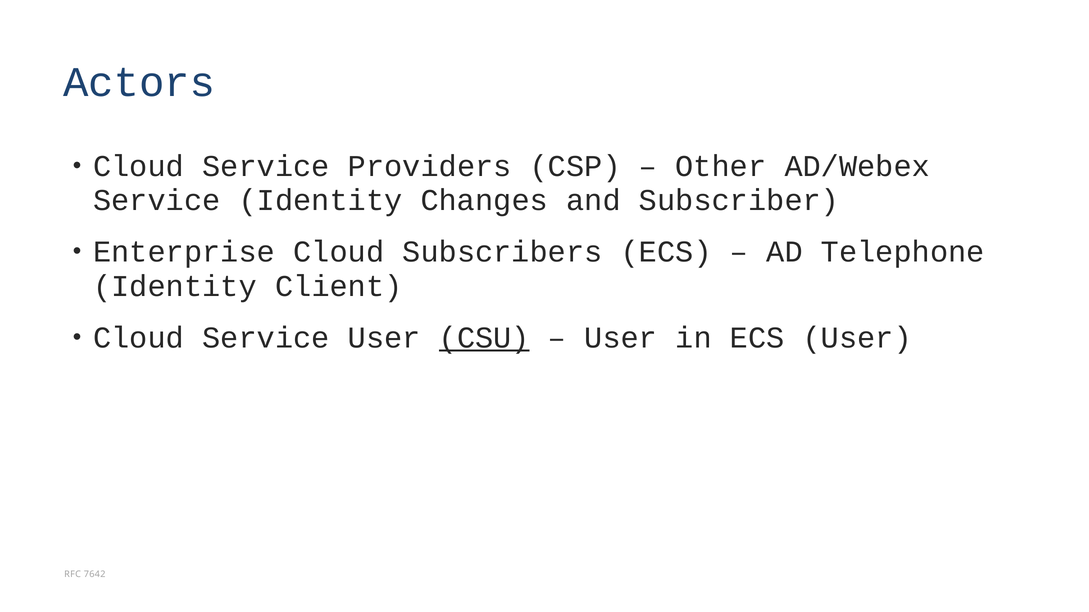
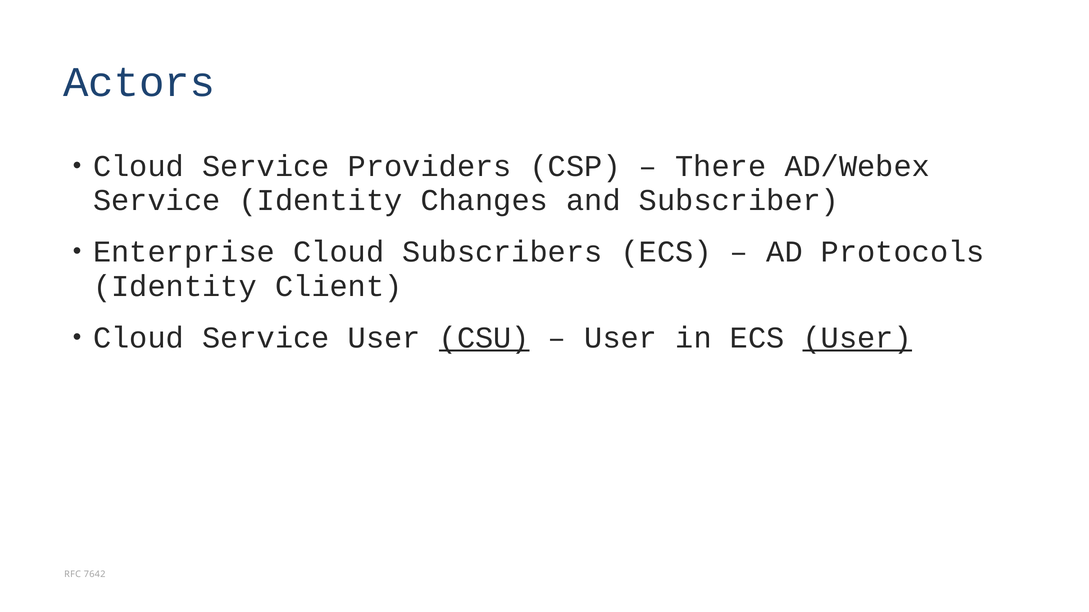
Other: Other -> There (721, 166)
Telephone: Telephone -> Protocols (903, 252)
User underline: none -> present (857, 338)
